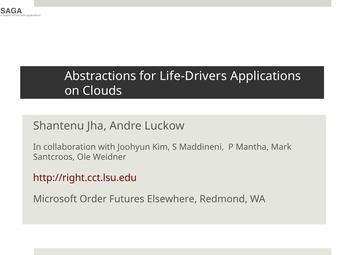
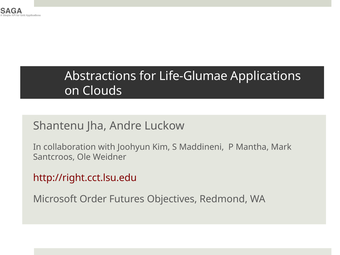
Life-Drivers: Life-Drivers -> Life-Glumae (193, 76)
Elsewhere: Elsewhere -> Objectives (172, 199)
